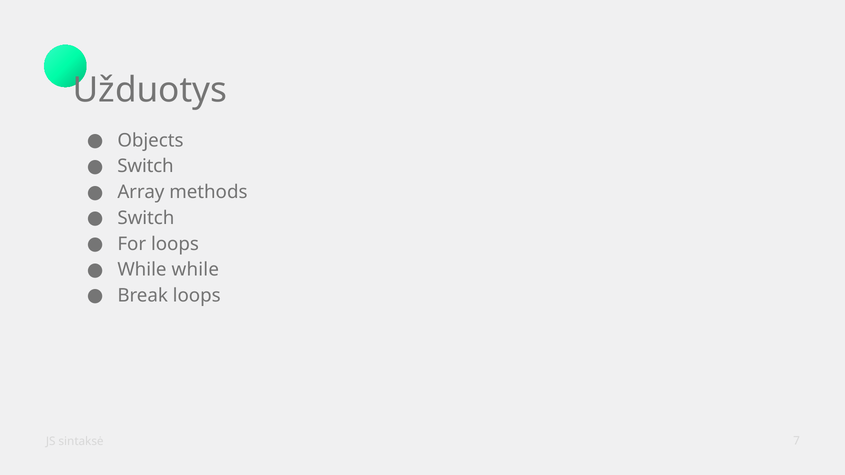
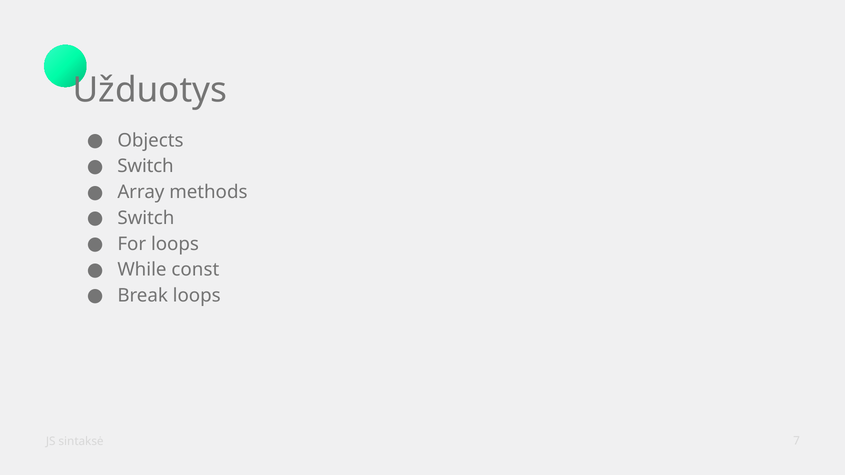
While while: while -> const (195, 270)
